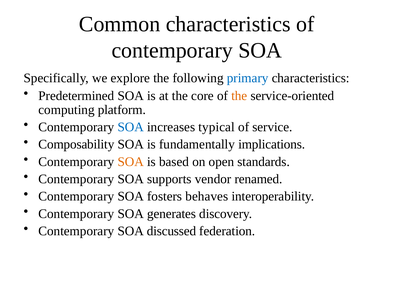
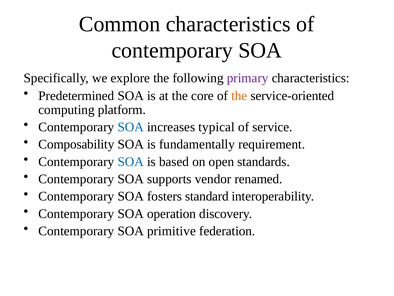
primary colour: blue -> purple (248, 78)
implications: implications -> requirement (272, 144)
SOA colour: orange -> blue (131, 161)
behaves: behaves -> standard (207, 196)
generates: generates -> operation (172, 213)
discussed: discussed -> primitive (171, 231)
